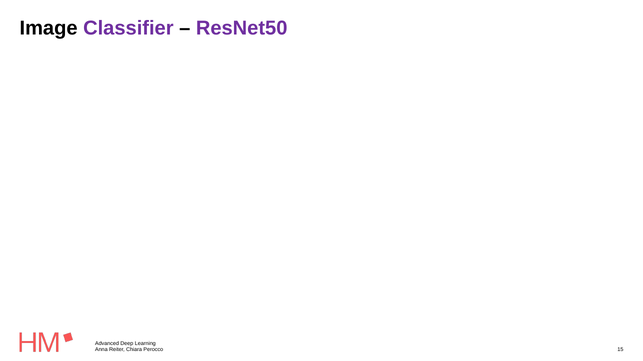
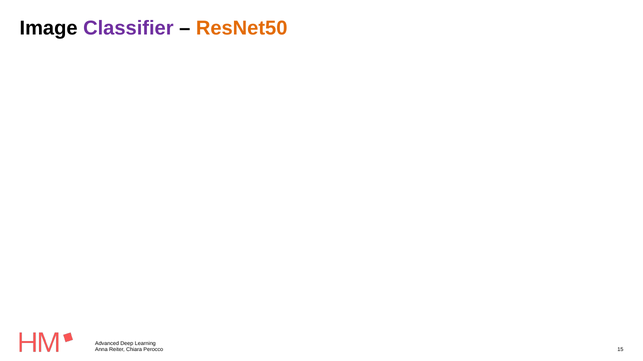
ResNet50 colour: purple -> orange (242, 28)
